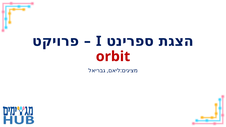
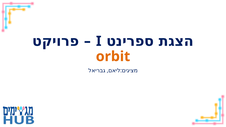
orbit colour: red -> orange (113, 56)
